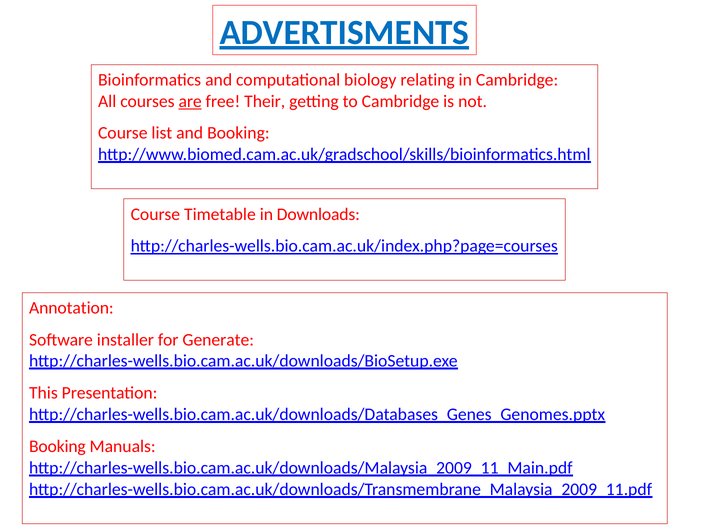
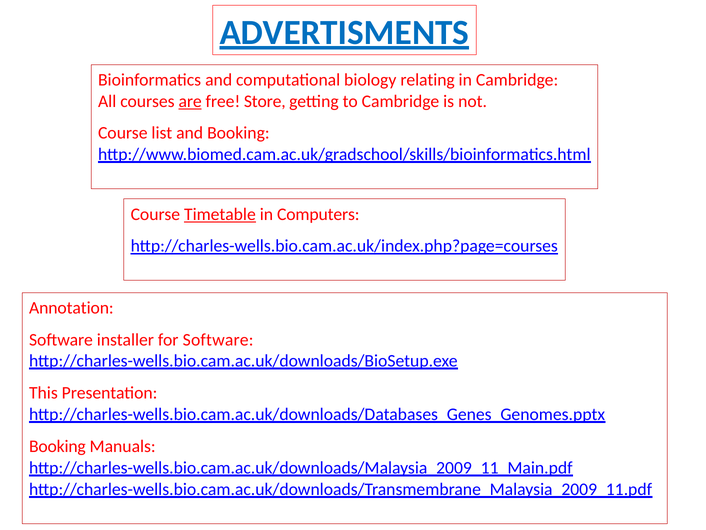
Their: Their -> Store (265, 101)
Timetable underline: none -> present (220, 214)
Downloads: Downloads -> Computers (318, 214)
for Generate: Generate -> Software (218, 339)
